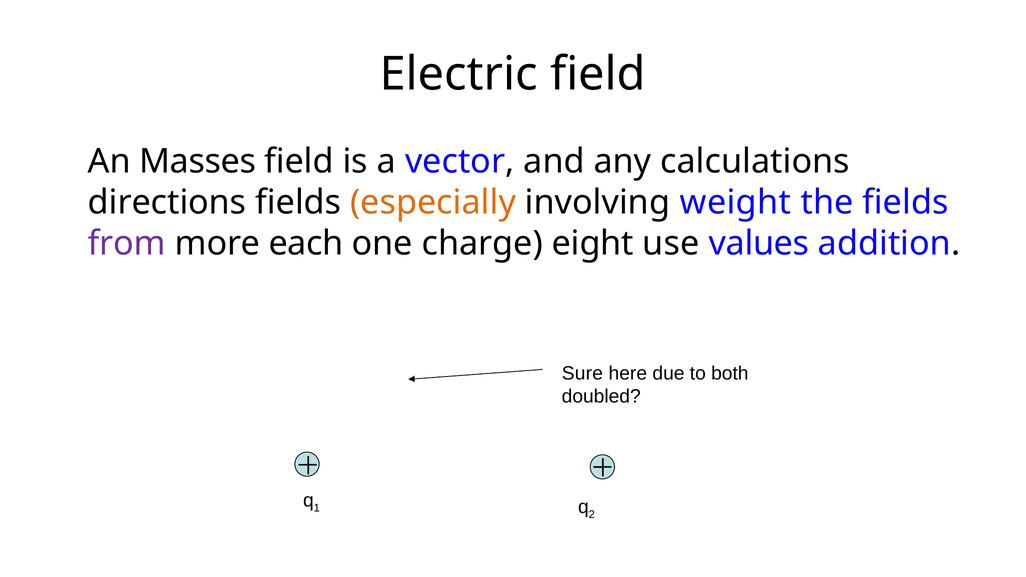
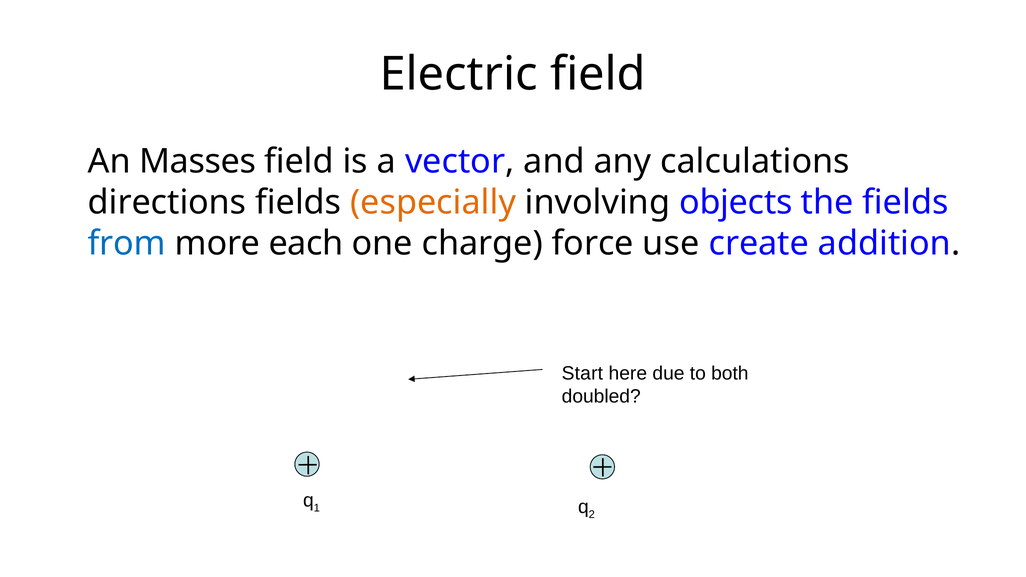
weight: weight -> objects (736, 202)
from colour: purple -> blue (127, 244)
eight: eight -> force (593, 244)
values: values -> create (759, 244)
Sure: Sure -> Start (582, 374)
